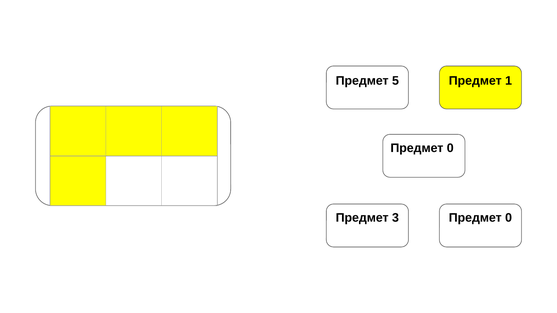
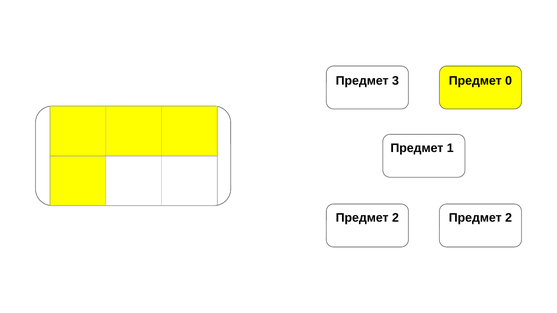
5: 5 -> 3 (395, 81)
1: 1 -> 0 (509, 81)
0: 0 -> 1 (450, 148)
3: 3 -> 2 (395, 218)
0: 0 -> 2 (509, 218)
